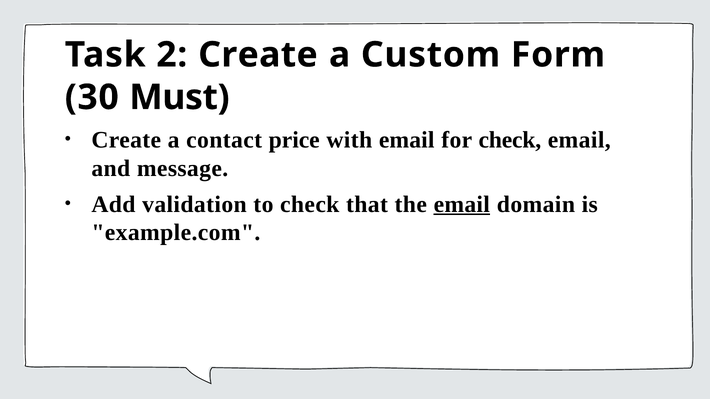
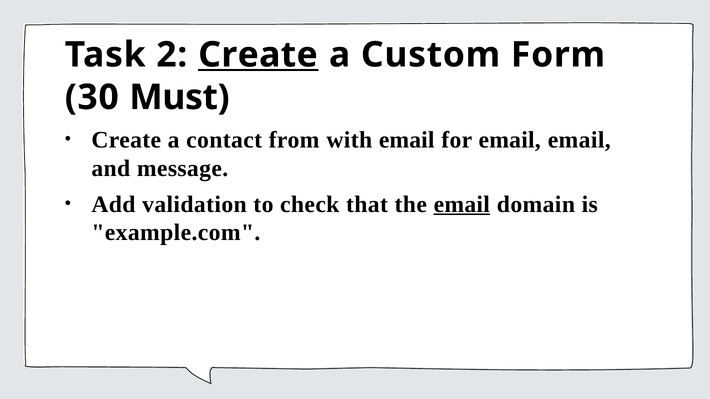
Create underline: none -> present (258, 55)
price: price -> from (294, 140)
for check: check -> email (510, 140)
